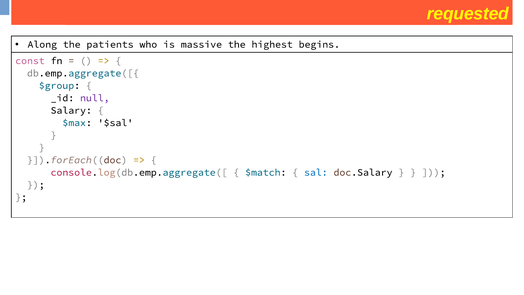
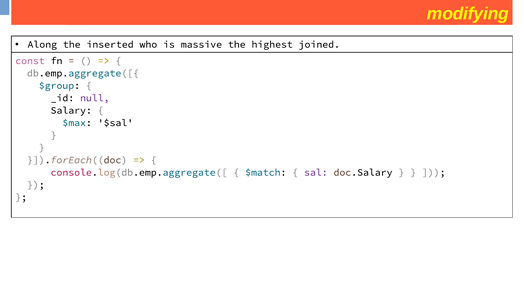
requested: requested -> modifying (468, 14)
patients: patients -> inserted (110, 44)
begins: begins -> joined (319, 44)
sal colour: blue -> purple (316, 172)
